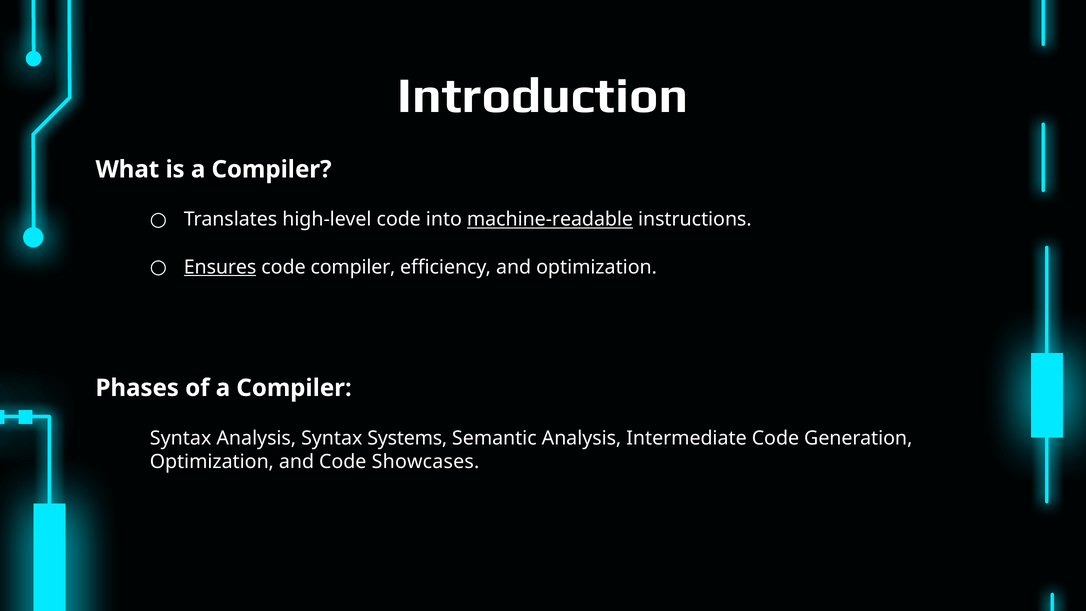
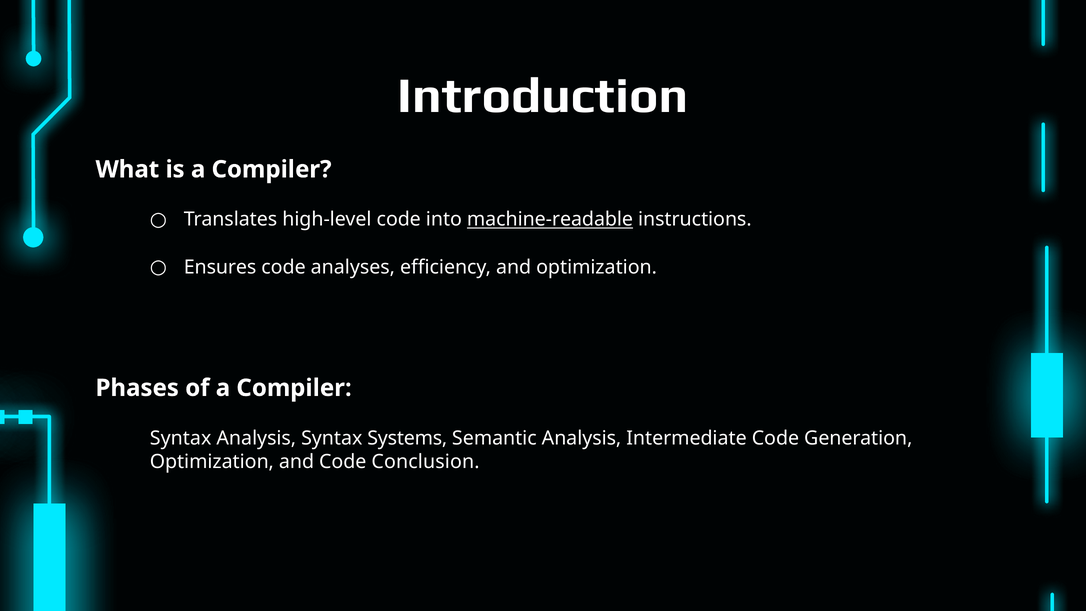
Ensures underline: present -> none (220, 267)
code compiler: compiler -> analyses (353, 267)
Showcases: Showcases -> Conclusion (426, 462)
